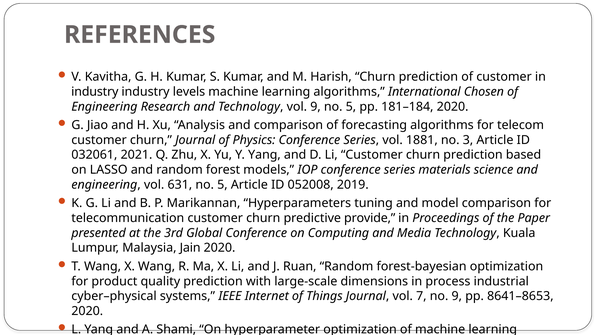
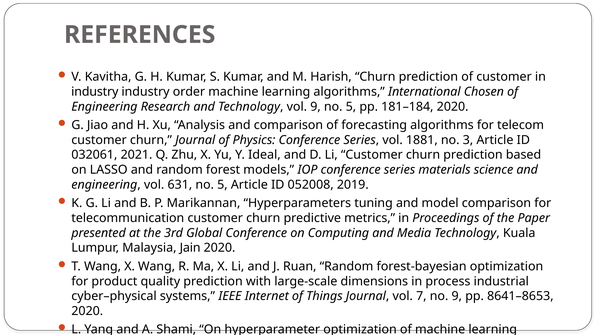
levels: levels -> order (189, 92)
Y Yang: Yang -> Ideal (264, 155)
provide: provide -> metrics (370, 218)
